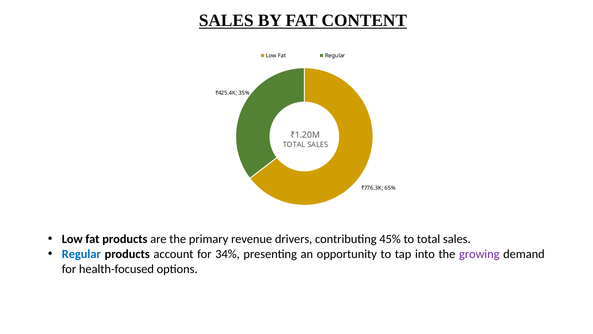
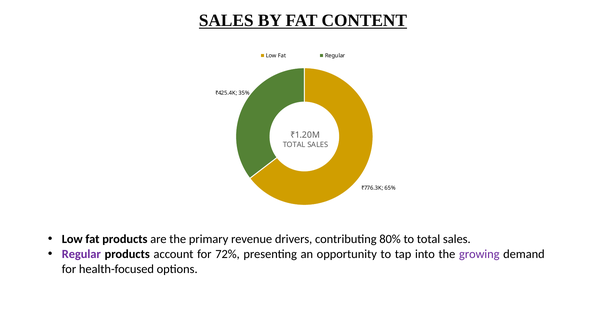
45%: 45% -> 80% (390, 239)
Regular colour: blue -> purple (81, 254)
34%: 34% -> 72% (227, 254)
